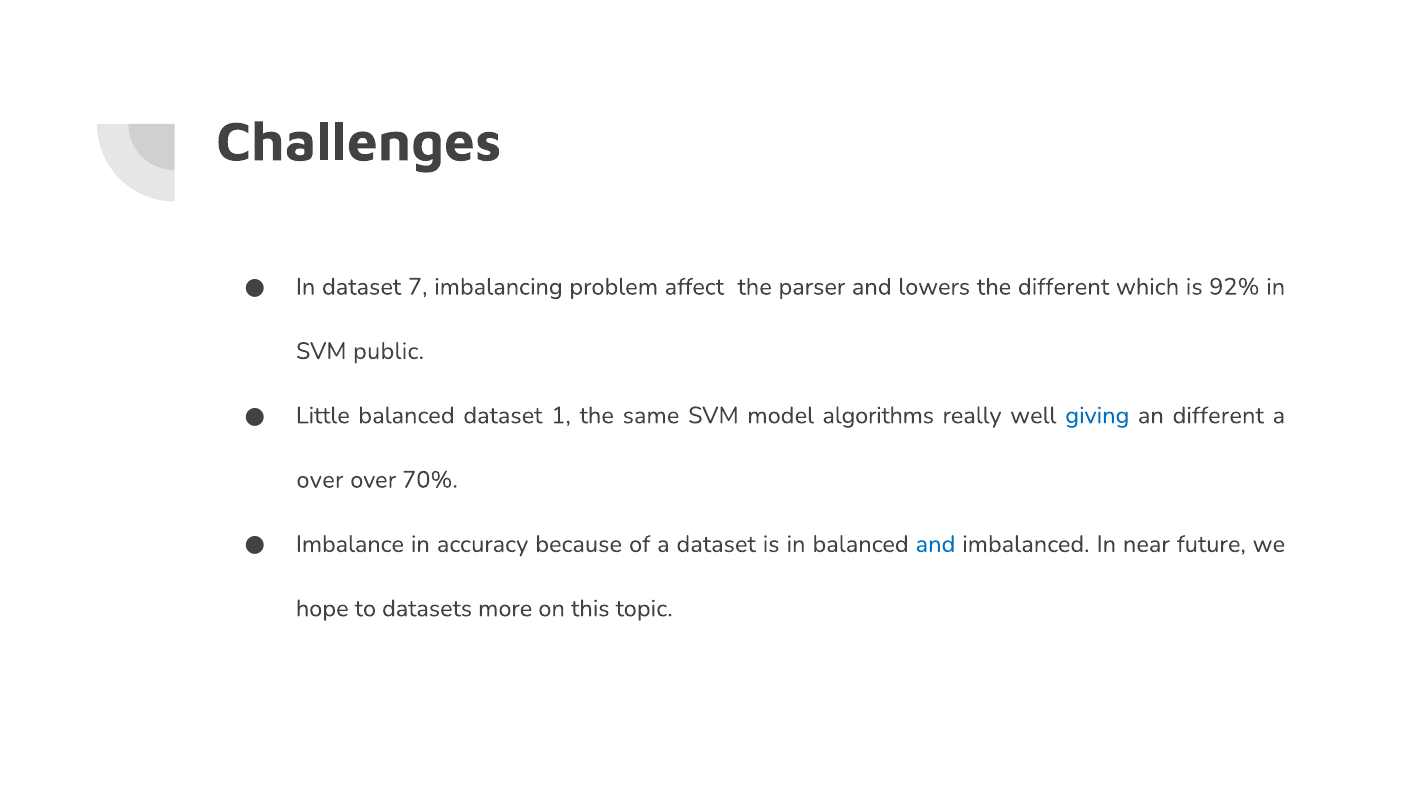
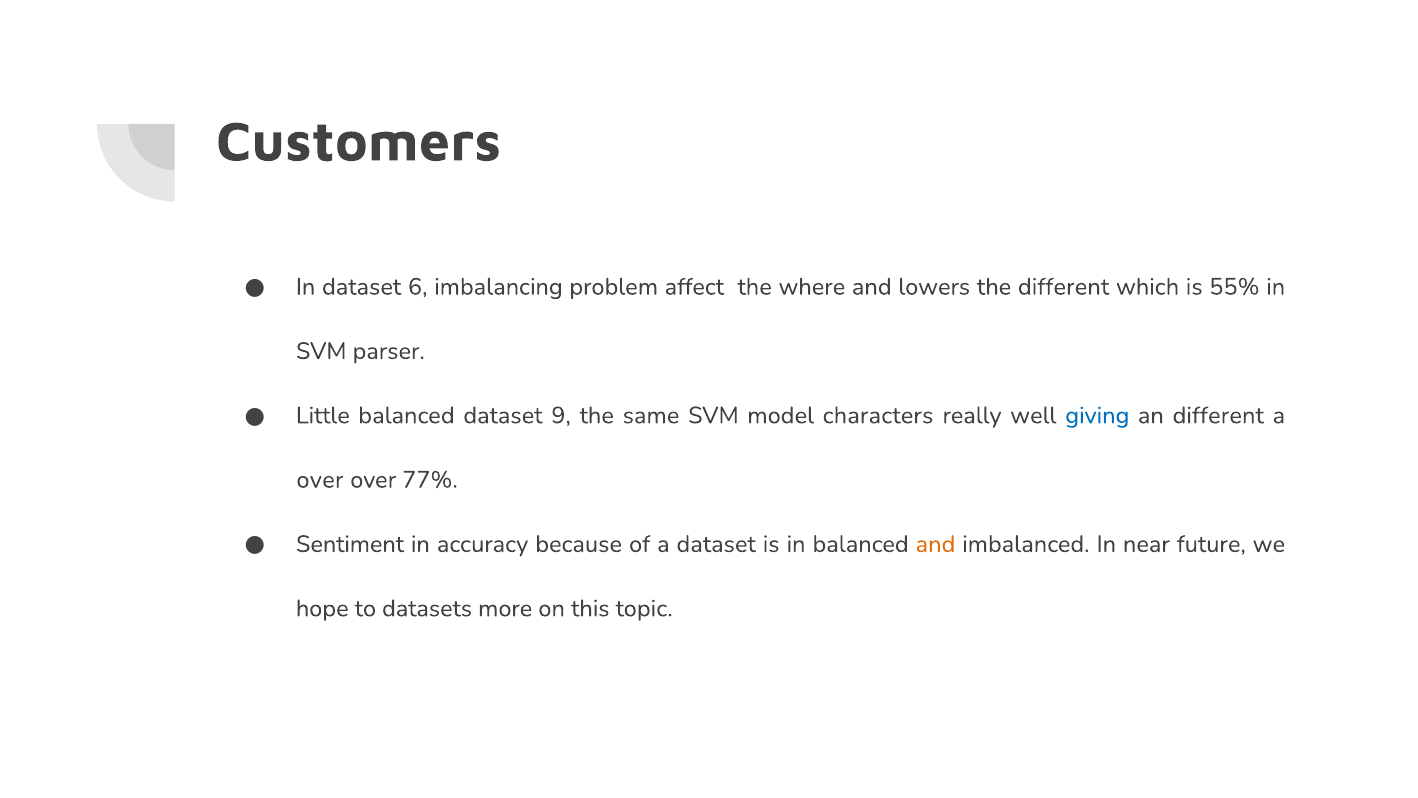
Challenges: Challenges -> Customers (359, 142)
7: 7 -> 6 (418, 287)
parser: parser -> where (812, 287)
92%: 92% -> 55% (1234, 287)
public: public -> parser (389, 351)
1: 1 -> 9 (561, 415)
algorithms: algorithms -> characters (878, 415)
70%: 70% -> 77% (430, 480)
Imbalance: Imbalance -> Sentiment (350, 544)
and colour: blue -> orange (935, 544)
